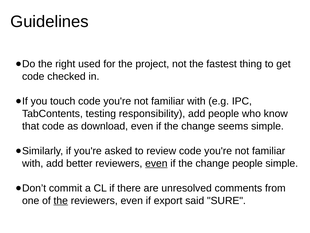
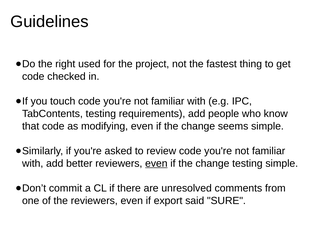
responsibility: responsibility -> requirements (152, 113)
download: download -> modifying (105, 126)
change people: people -> testing (247, 163)
the underline: present -> none (61, 200)
